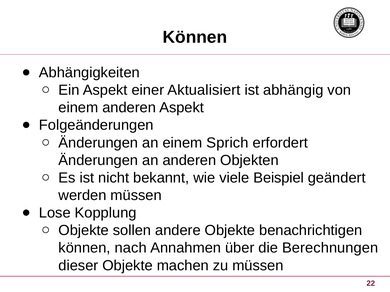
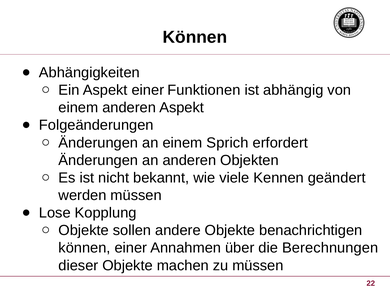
Aktualisiert: Aktualisiert -> Funktionen (204, 90)
Beispiel: Beispiel -> Kennen (279, 178)
können nach: nach -> einer (131, 248)
